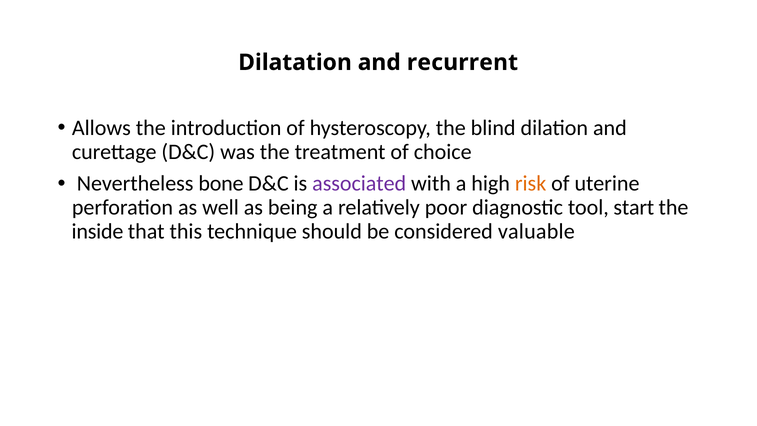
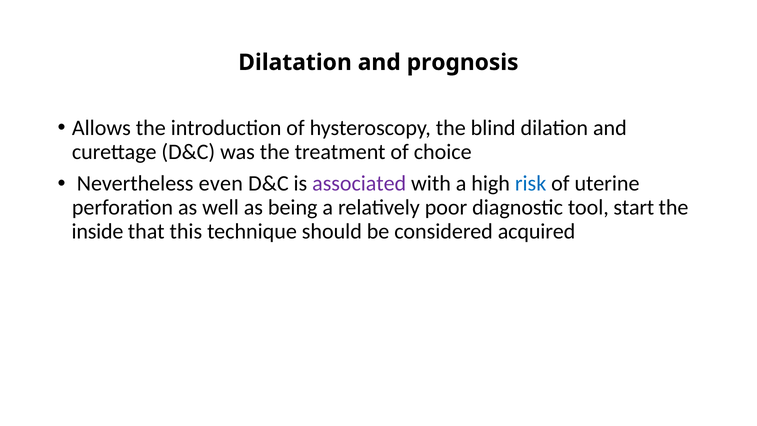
recurrent: recurrent -> prognosis (463, 62)
bone: bone -> even (221, 184)
risk colour: orange -> blue (531, 184)
valuable: valuable -> acquired (537, 231)
